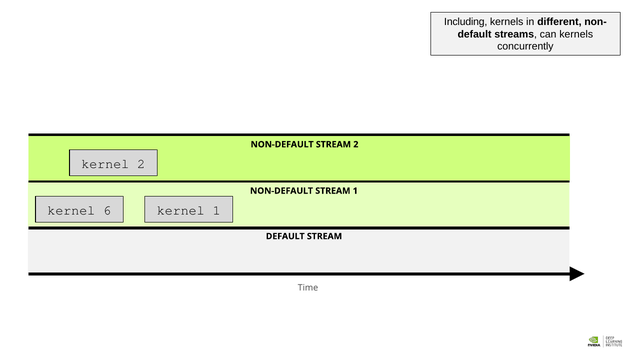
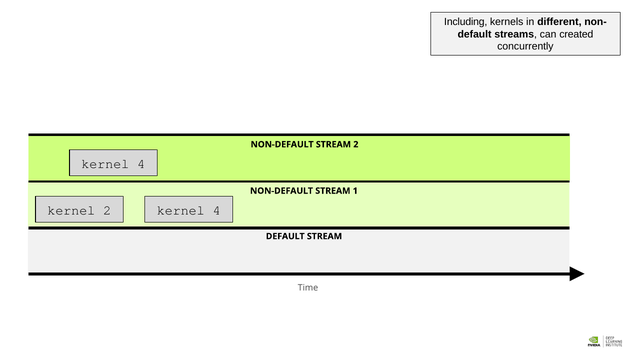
can kernels: kernels -> created (576, 34)
2: 2 -> 4 (141, 164)
kernel 6: 6 -> 2 (107, 210)
1: 1 -> 4 (217, 210)
